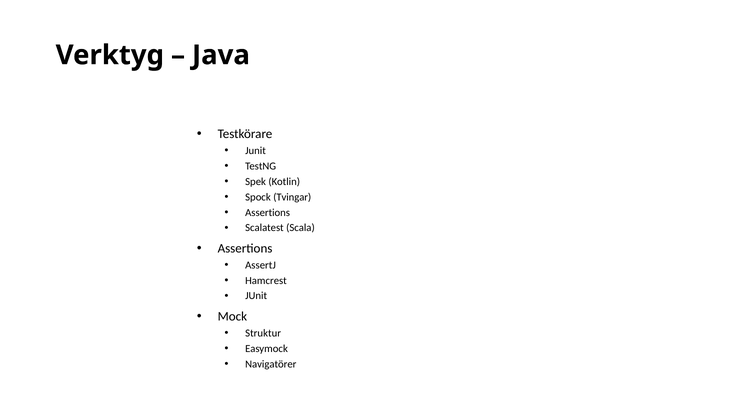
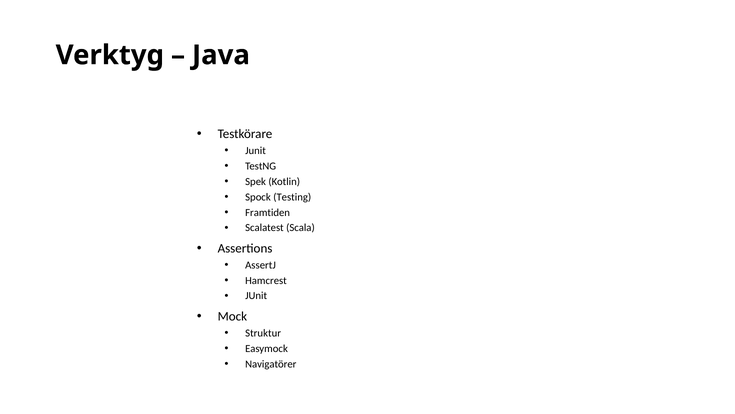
Tvingar: Tvingar -> Testing (292, 197)
Assertions: Assertions -> Framtiden (268, 212)
